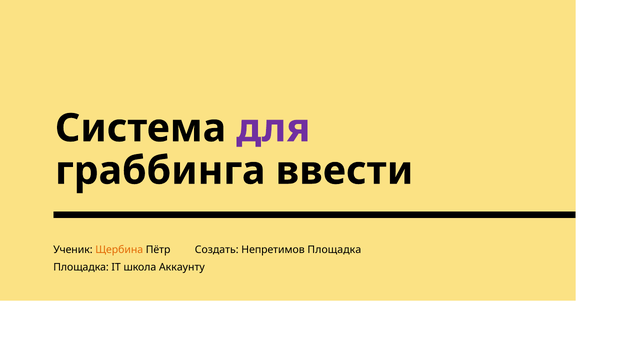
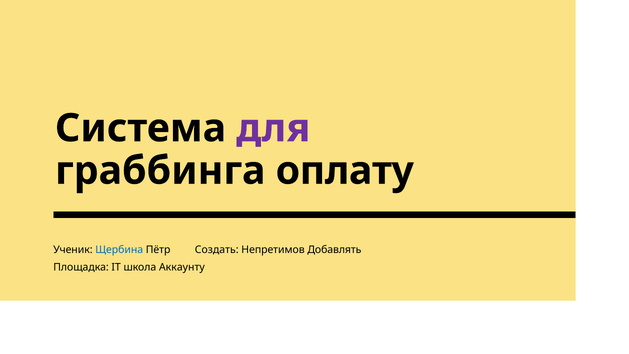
ввести: ввести -> оплату (345, 171)
Щербина colour: orange -> blue (119, 250)
Непретимов Площадка: Площадка -> Добавлять (334, 250)
